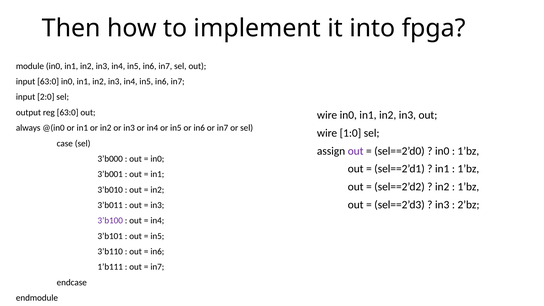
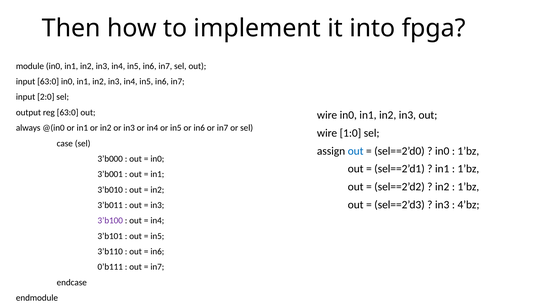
out colour: purple -> blue (356, 151)
2’bz: 2’bz -> 4’bz (468, 205)
1’b111: 1’b111 -> 0’b111 (110, 267)
